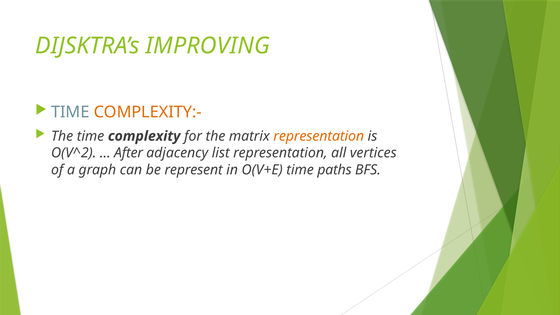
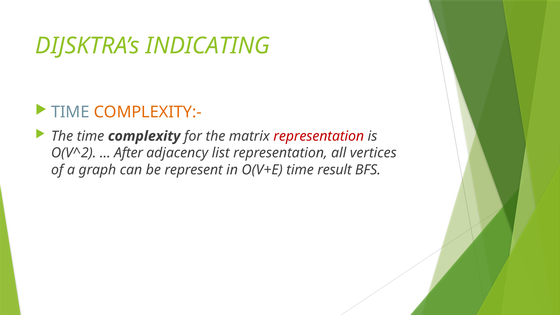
IMPROVING: IMPROVING -> INDICATING (208, 46)
representation colour: orange -> red (319, 136)
paths: paths -> result (335, 170)
